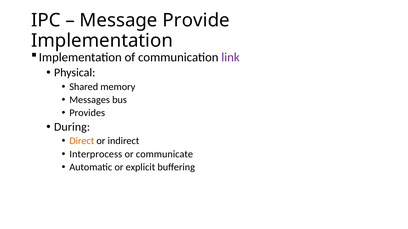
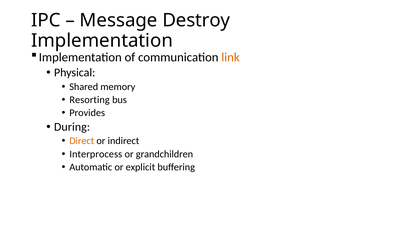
Provide: Provide -> Destroy (196, 20)
link colour: purple -> orange (231, 57)
Messages: Messages -> Resorting (90, 100)
communicate: communicate -> grandchildren (165, 154)
